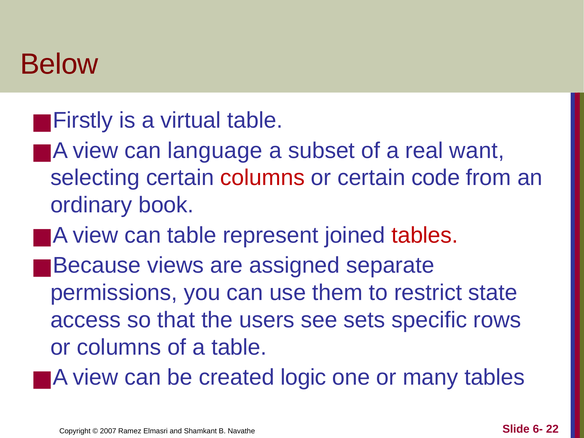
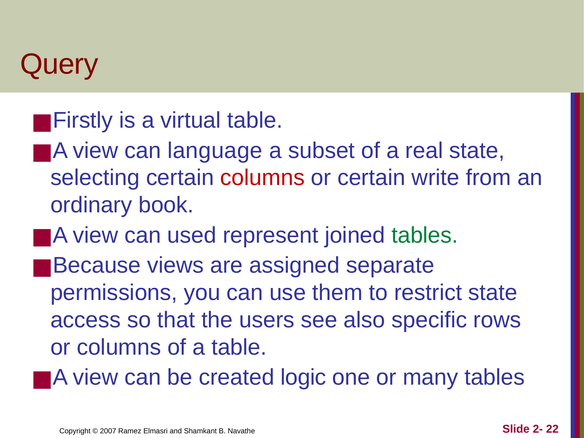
Below: Below -> Query (59, 64)
real want: want -> state (477, 151)
code: code -> write (436, 178)
can table: table -> used (192, 235)
tables colour: red -> green (425, 235)
sets: sets -> also (364, 320)
6-: 6- -> 2- (538, 429)
